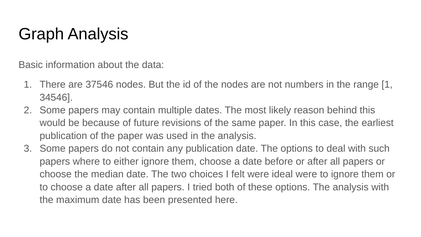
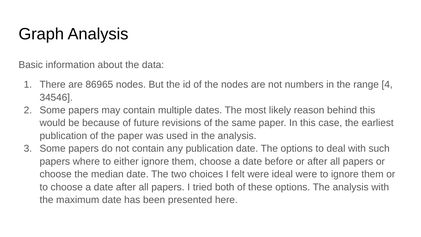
37546: 37546 -> 86965 (99, 85)
range 1: 1 -> 4 (387, 85)
